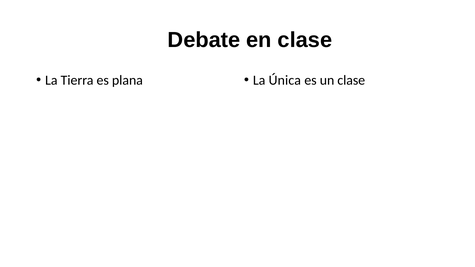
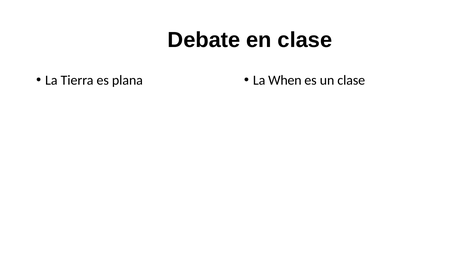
Única: Única -> When (285, 80)
